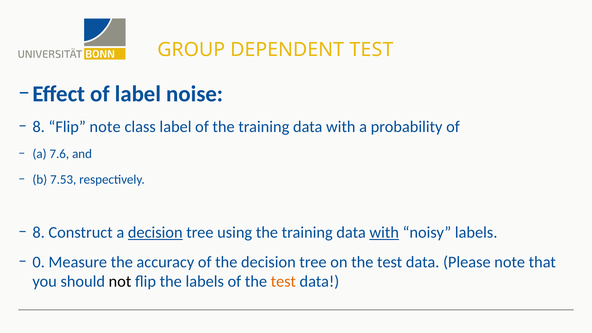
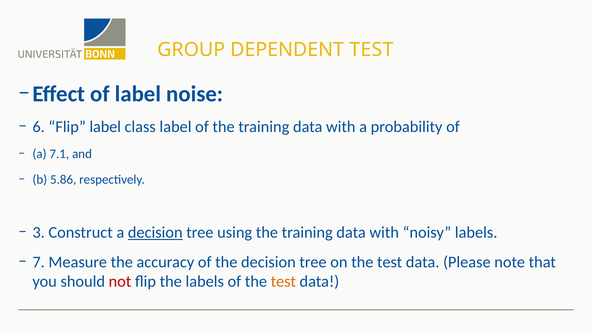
8: 8 -> 6 (39, 127)
Flip note: note -> label (105, 127)
7.6: 7.6 -> 7.1 (59, 154)
7.53: 7.53 -> 5.86 (63, 179)
8: 8 -> 3 (39, 233)
with underline: present -> none (384, 233)
0: 0 -> 7 (39, 262)
not colour: black -> red (120, 282)
